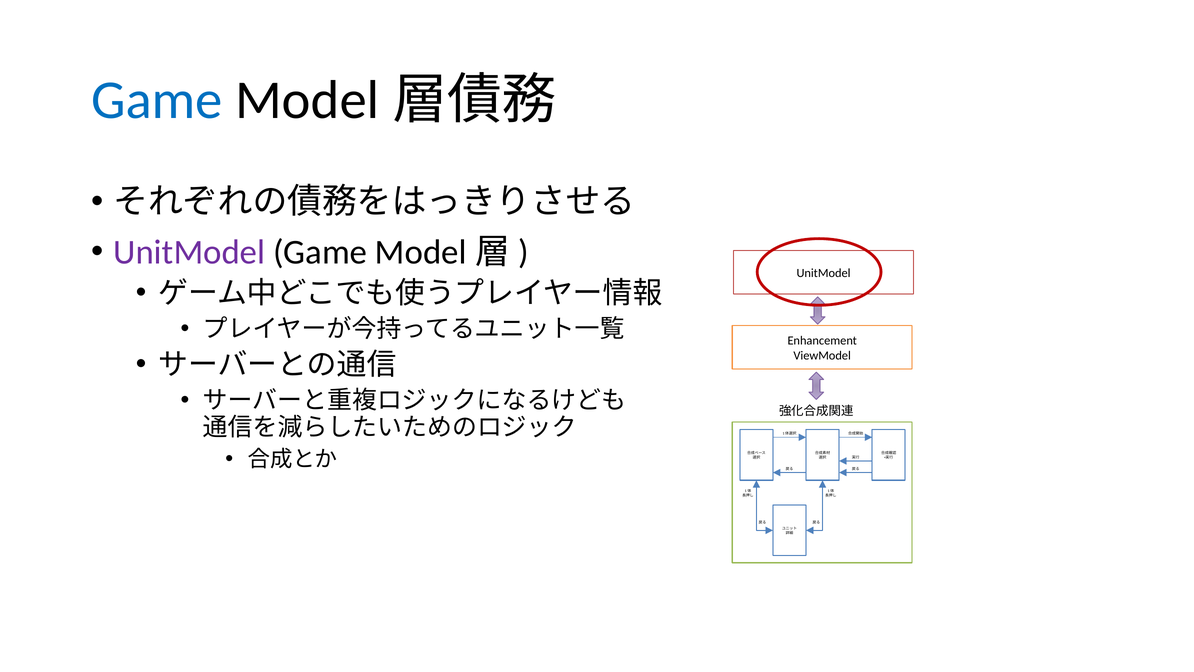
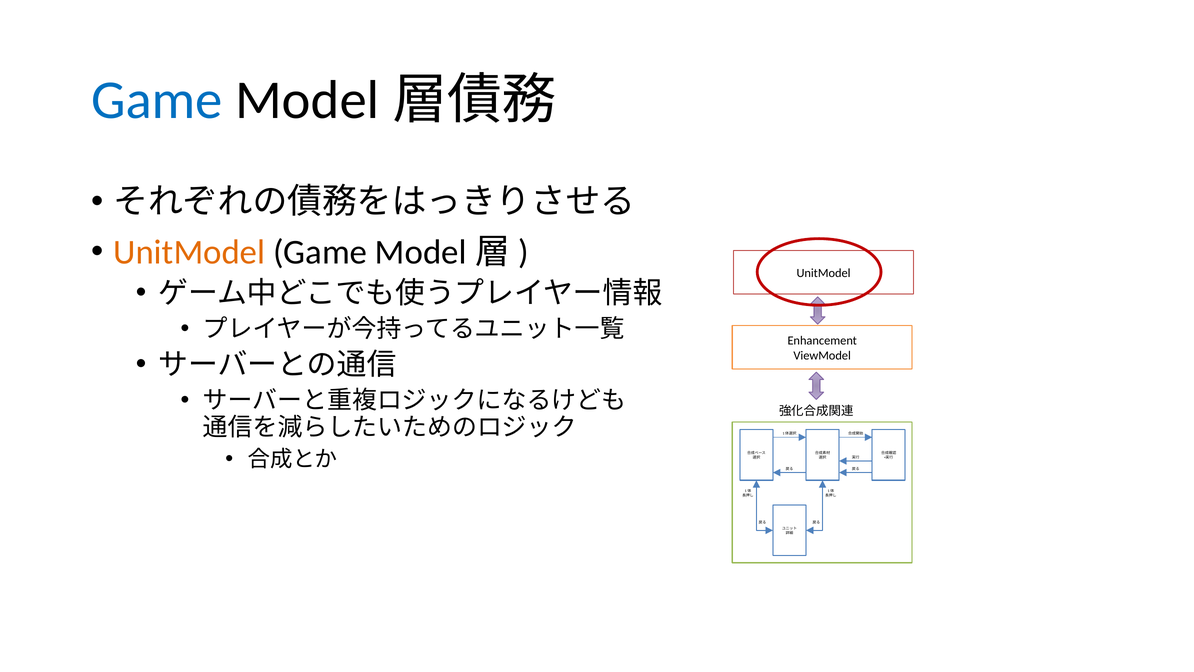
UnitModel colour: purple -> orange (189, 252)
